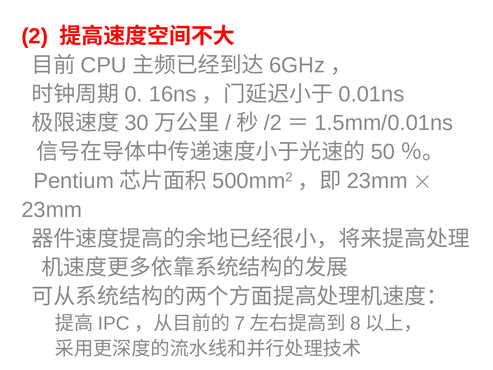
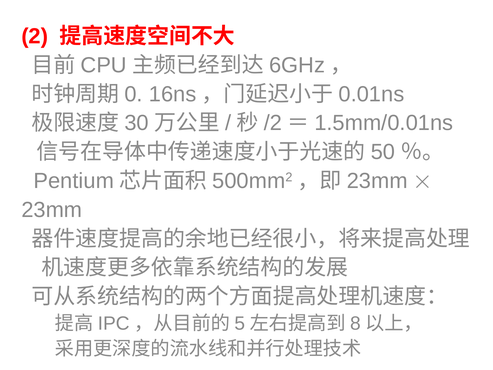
7: 7 -> 5 (240, 323)
